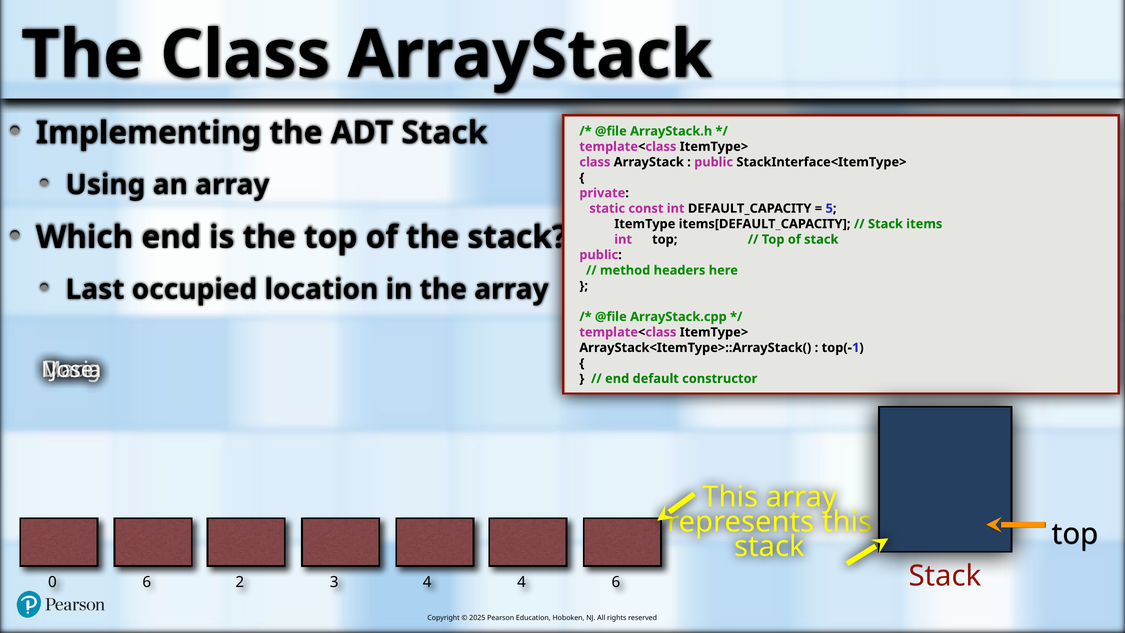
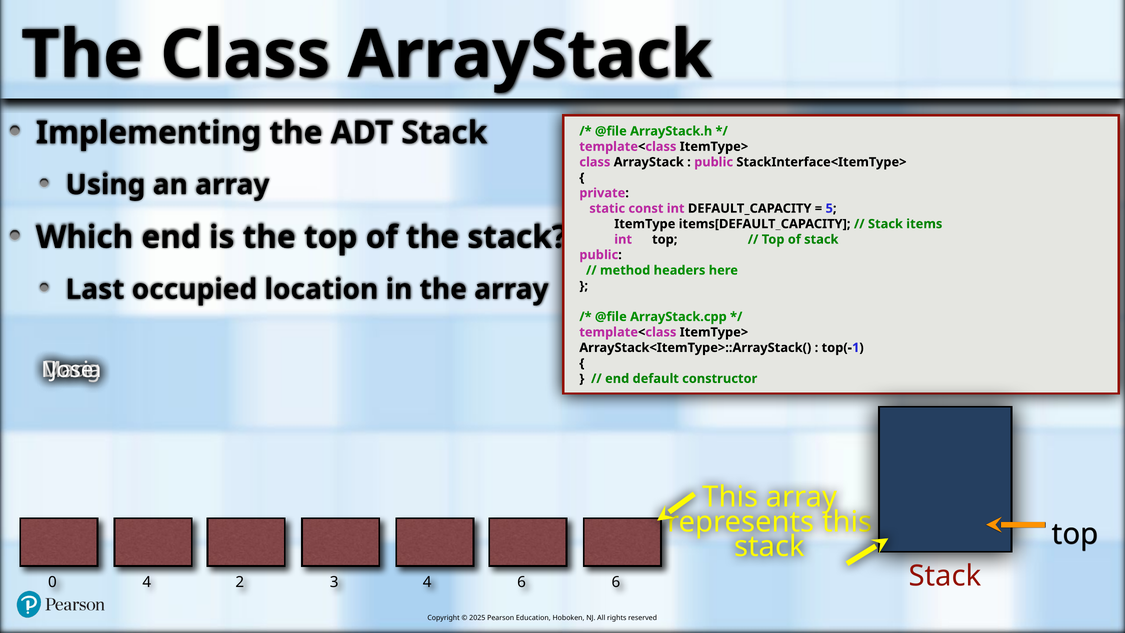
0 6: 6 -> 4 (147, 582)
4 4: 4 -> 6 (522, 582)
